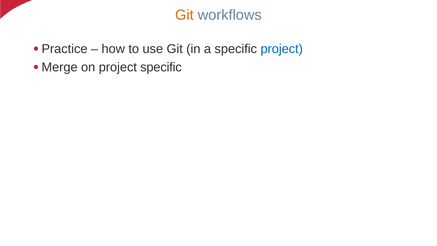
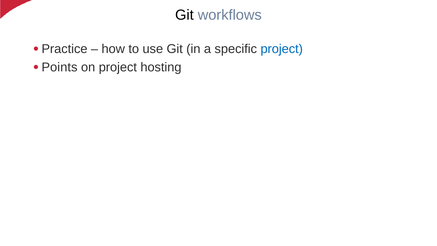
Git colour: orange -> black (184, 15)
Merge: Merge -> Points (59, 67)
project specific: specific -> hosting (161, 67)
